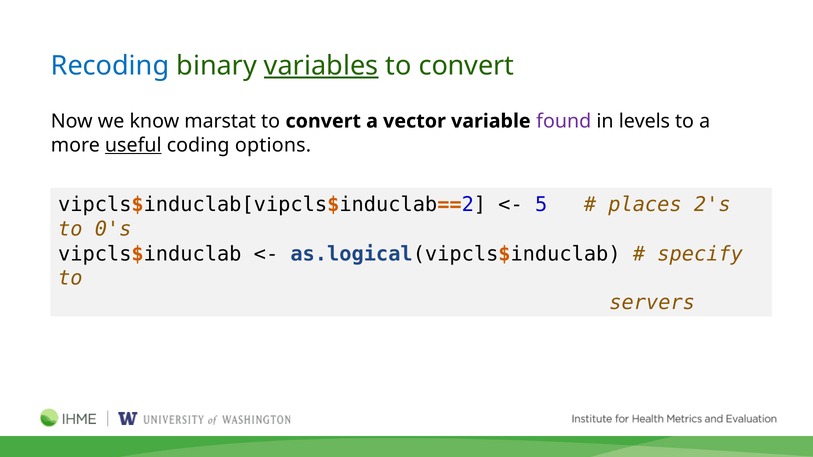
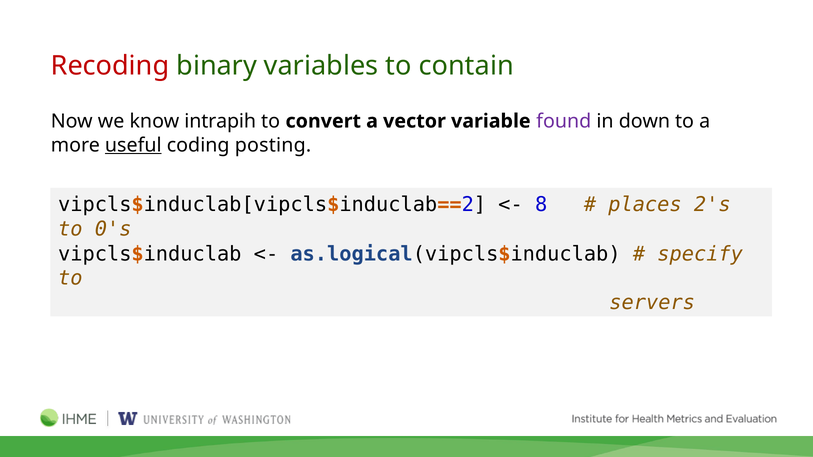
Recoding colour: blue -> red (110, 66)
variables underline: present -> none (321, 66)
convert: convert -> contain (466, 66)
marstat: marstat -> intrapih (220, 121)
levels: levels -> down (644, 121)
options: options -> posting (273, 145)
5: 5 -> 8 (541, 205)
